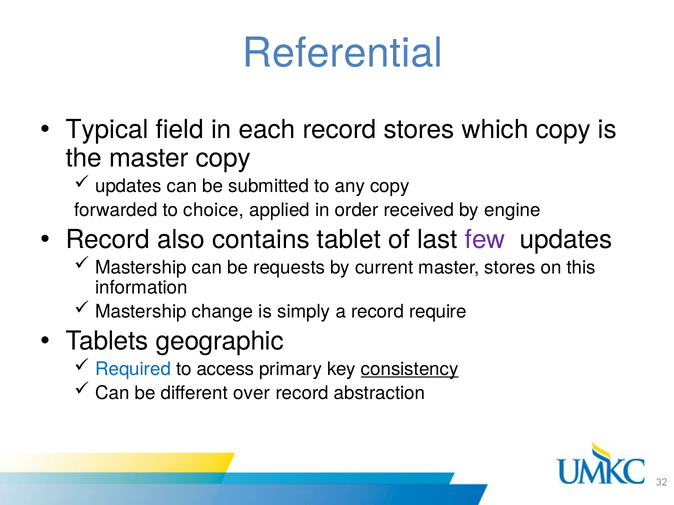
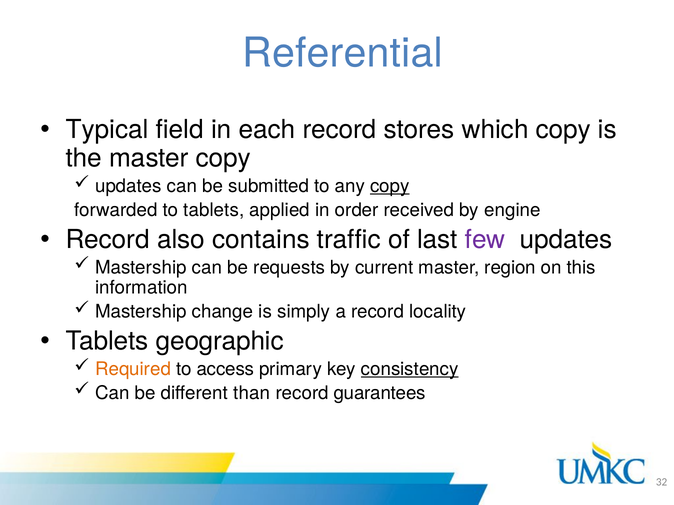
copy underline: none -> present (390, 186)
to choice: choice -> tablets (214, 210)
tablet: tablet -> traffic (349, 240)
master stores: stores -> region (510, 268)
require: require -> locality (438, 312)
Required colour: blue -> orange (133, 369)
over: over -> than (252, 393)
abstraction: abstraction -> guarantees (380, 393)
